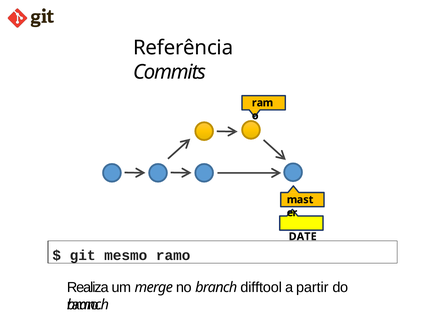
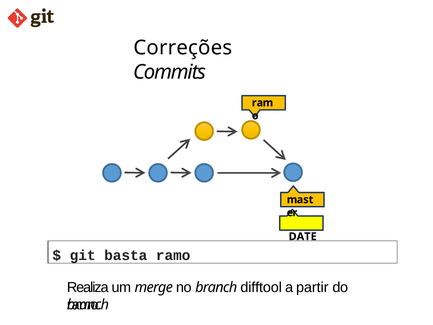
Referência: Referência -> Correções (183, 48)
mesmo: mesmo -> basta (126, 255)
